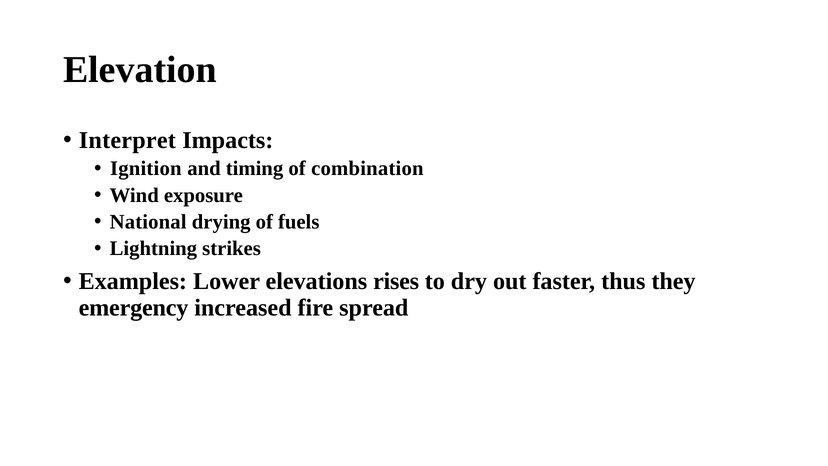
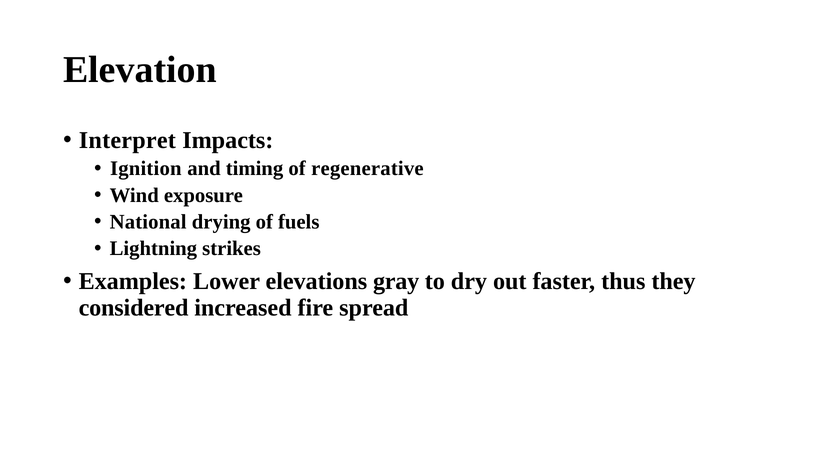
combination: combination -> regenerative (367, 169)
rises: rises -> gray (396, 281)
emergency: emergency -> considered (134, 307)
